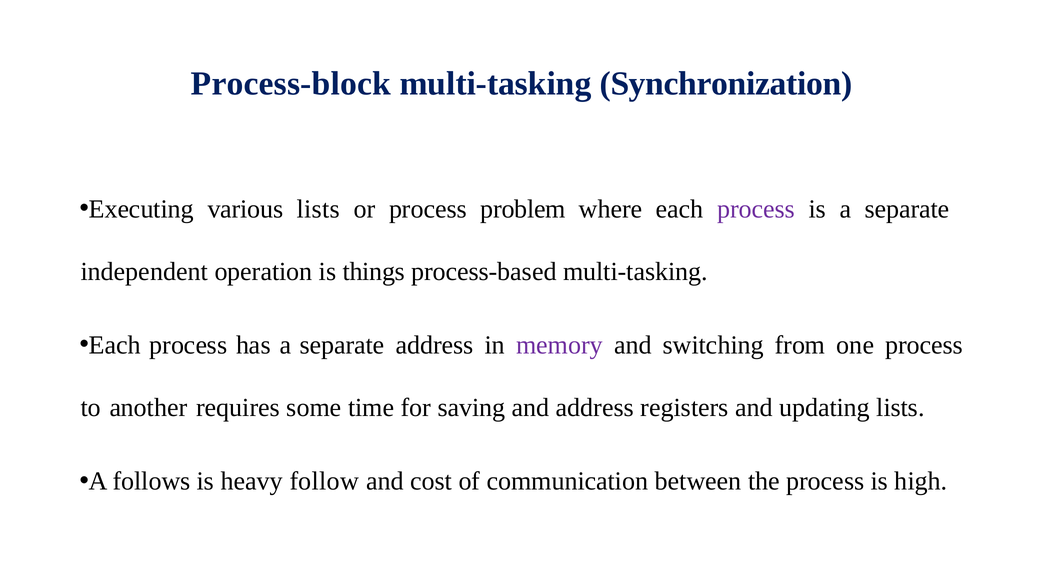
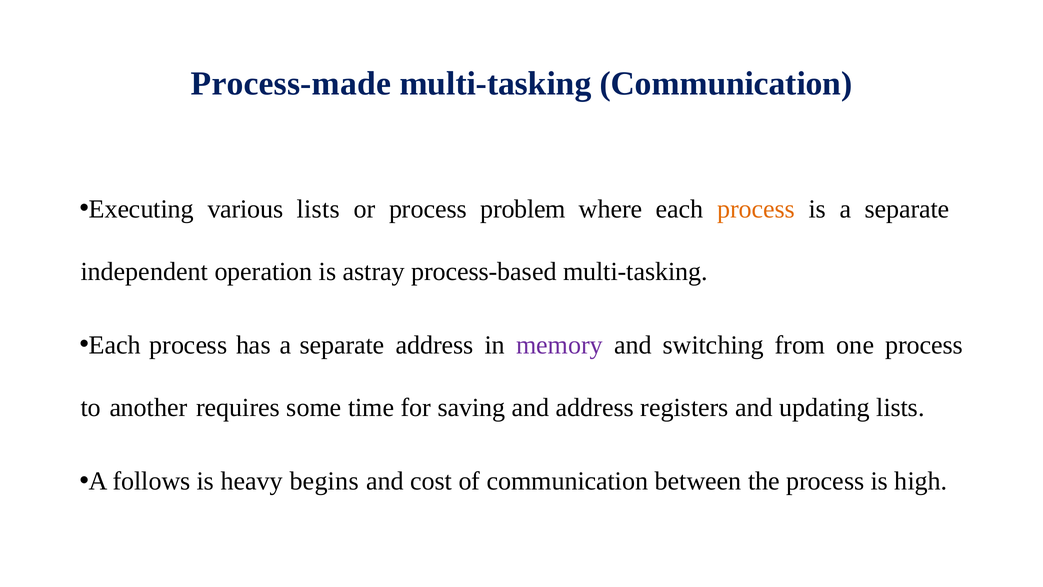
Process-block: Process-block -> Process-made (291, 84)
multi-tasking Synchronization: Synchronization -> Communication (726, 84)
process colour: purple -> orange (756, 209)
things: things -> astray (374, 271)
follow: follow -> begins (324, 481)
